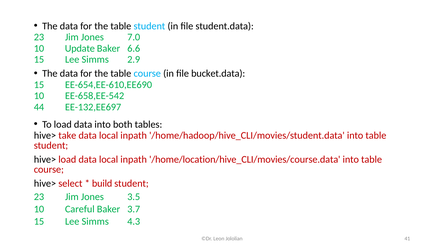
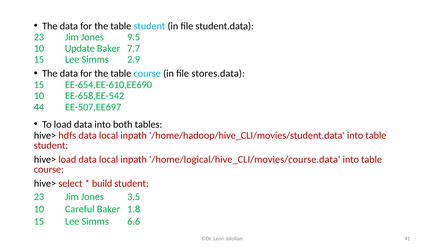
7.0: 7.0 -> 9.5 (134, 37)
6.6: 6.6 -> 7.7 (134, 48)
bucket.data: bucket.data -> stores.data (218, 74)
EE-132,EE697: EE-132,EE697 -> EE-507,EE697 (93, 107)
take: take -> hdfs (67, 135)
/home/location/hive_CLI/movies/course.data: /home/location/hive_CLI/movies/course.data -> /home/logical/hive_CLI/movies/course.data (245, 159)
3.7: 3.7 -> 1.8 (134, 209)
4.3: 4.3 -> 6.6 (134, 221)
